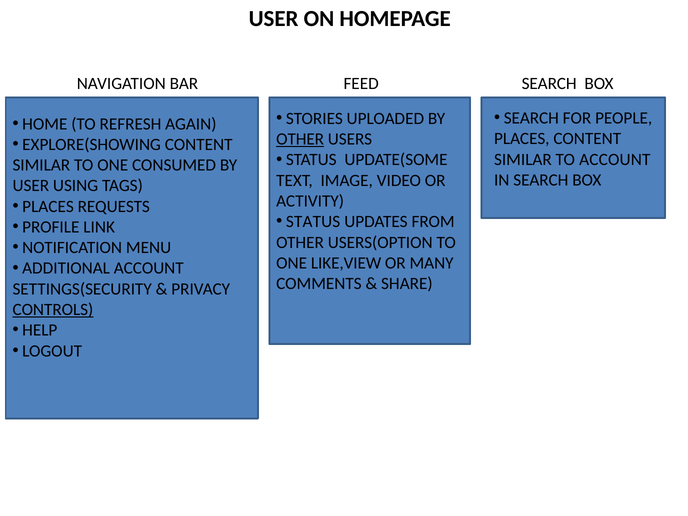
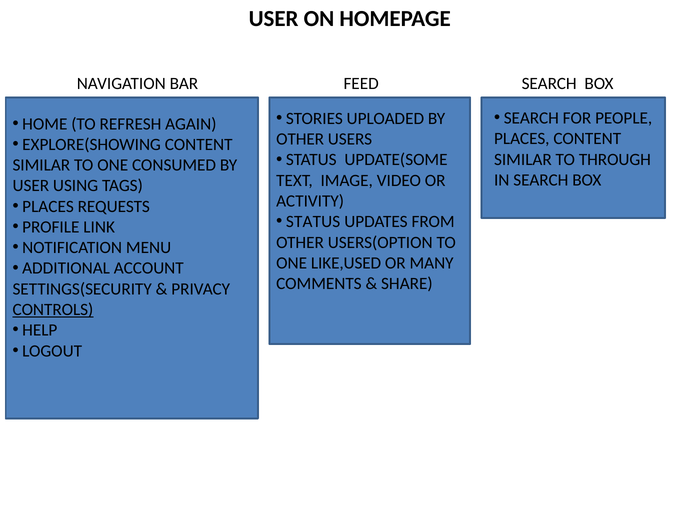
OTHER underline: present -> none (300, 139)
TO ACCOUNT: ACCOUNT -> THROUGH (615, 159)
LIKE,VIEW: LIKE,VIEW -> LIKE,USED (346, 263)
